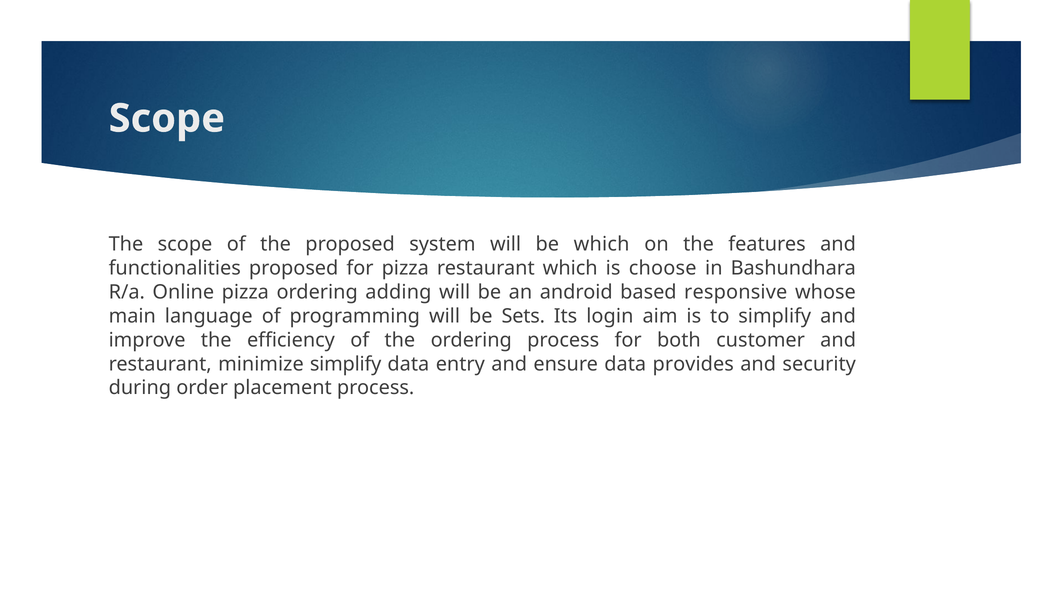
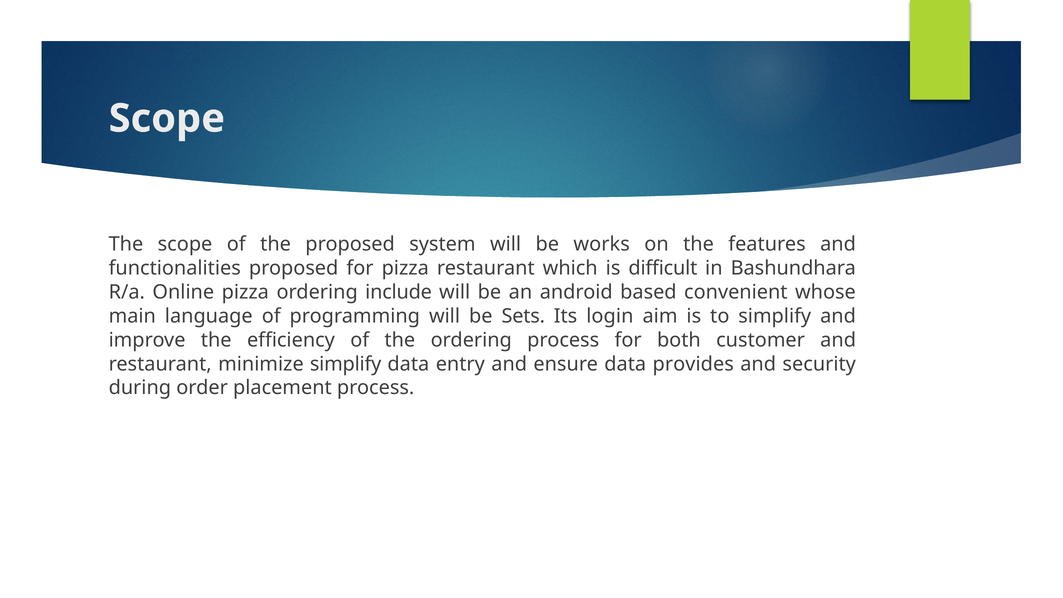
be which: which -> works (602, 244)
choose: choose -> difficult (663, 268)
adding: adding -> include (399, 292)
responsive: responsive -> convenient (736, 292)
